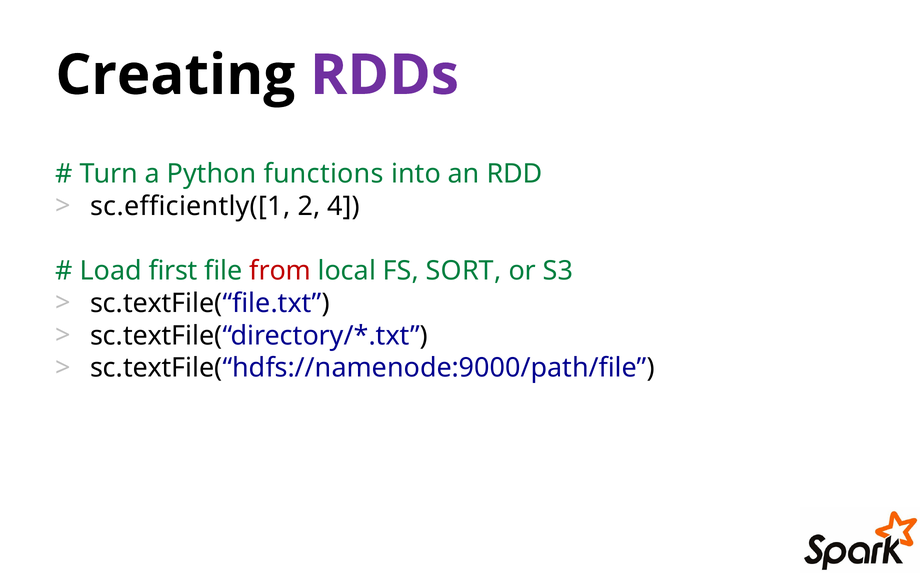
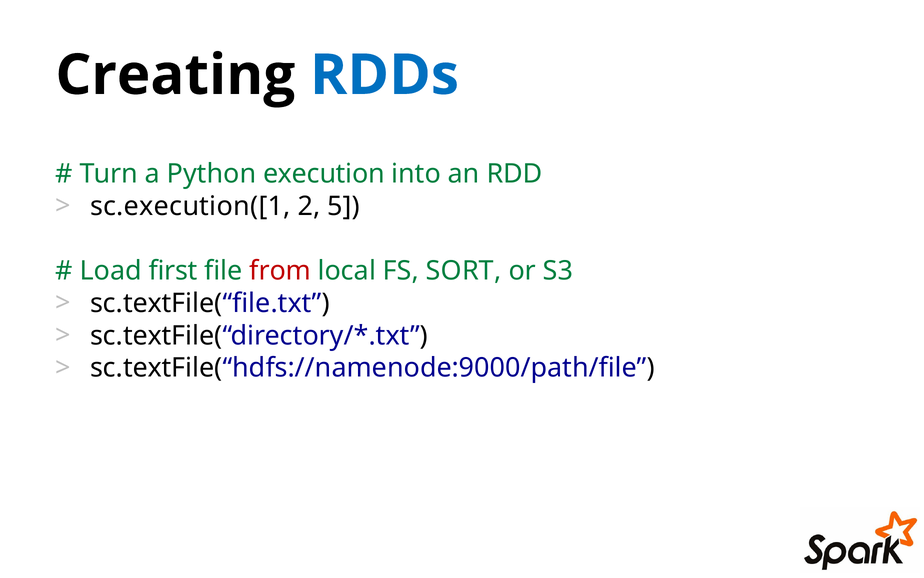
RDDs colour: purple -> blue (384, 75)
functions: functions -> execution (324, 174)
sc.efficiently([1: sc.efficiently([1 -> sc.execution([1 (190, 206)
4: 4 -> 5 (344, 206)
